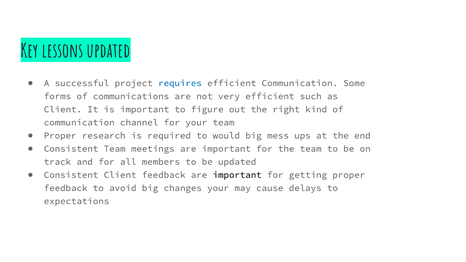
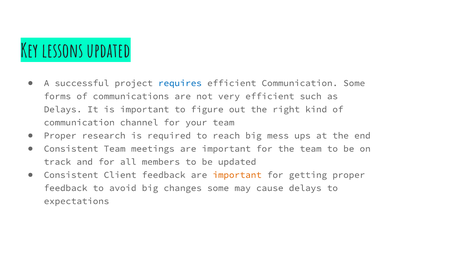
Client: Client -> Delays (63, 109)
would: would -> reach (226, 136)
important colour: black -> orange (237, 175)
changes your: your -> some (218, 188)
